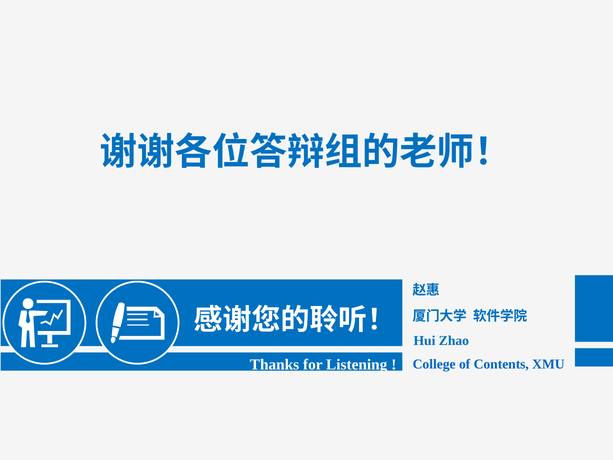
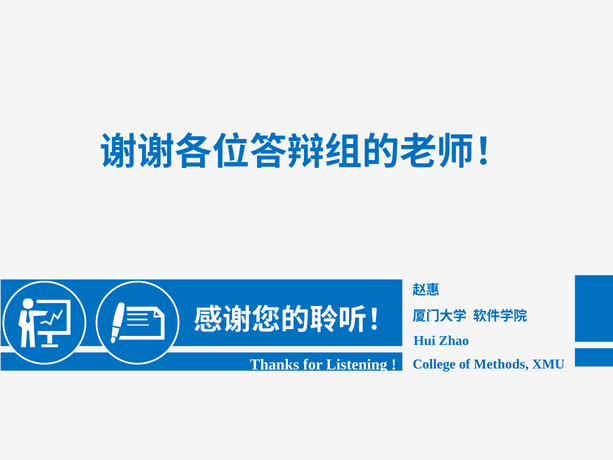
Contents: Contents -> Methods (501, 364)
